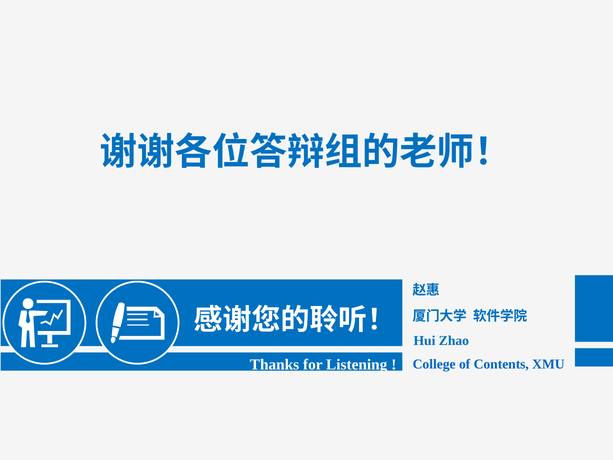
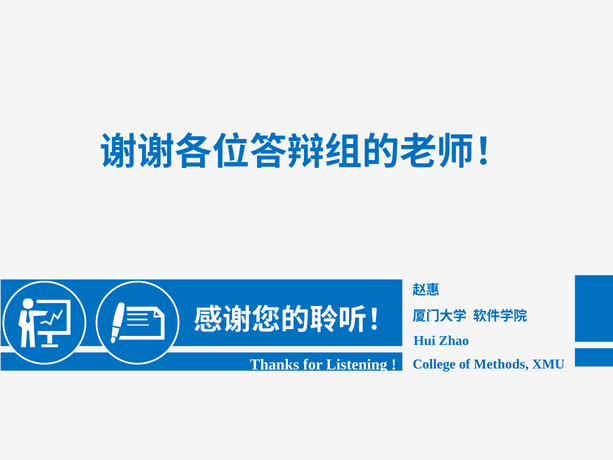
Contents: Contents -> Methods (501, 364)
